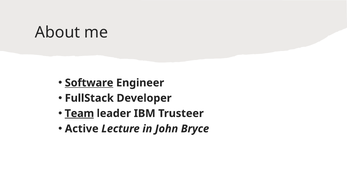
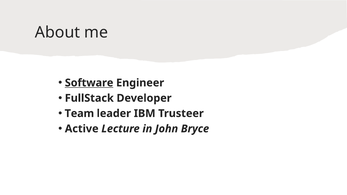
Team underline: present -> none (79, 114)
